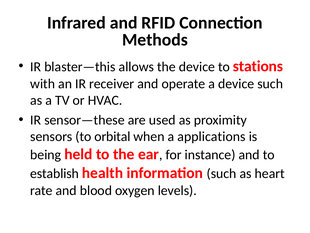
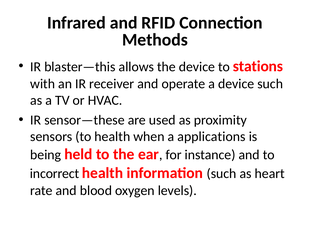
to orbital: orbital -> health (112, 136)
establish: establish -> incorrect (55, 173)
